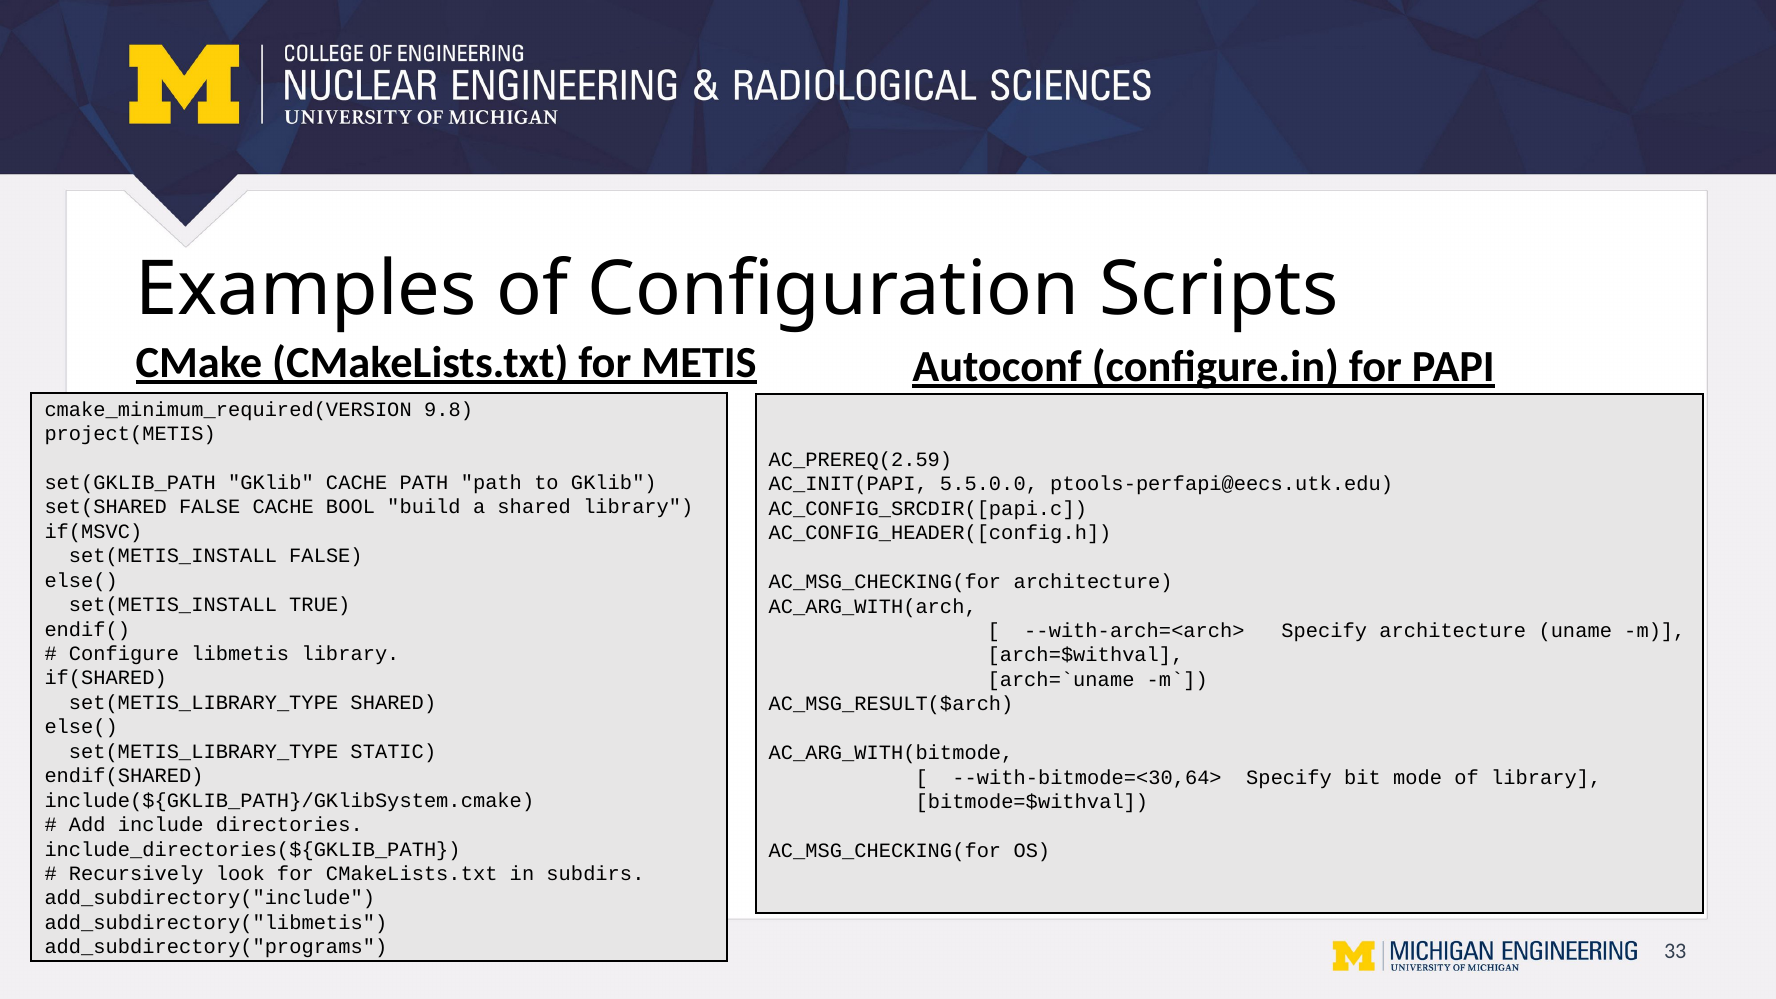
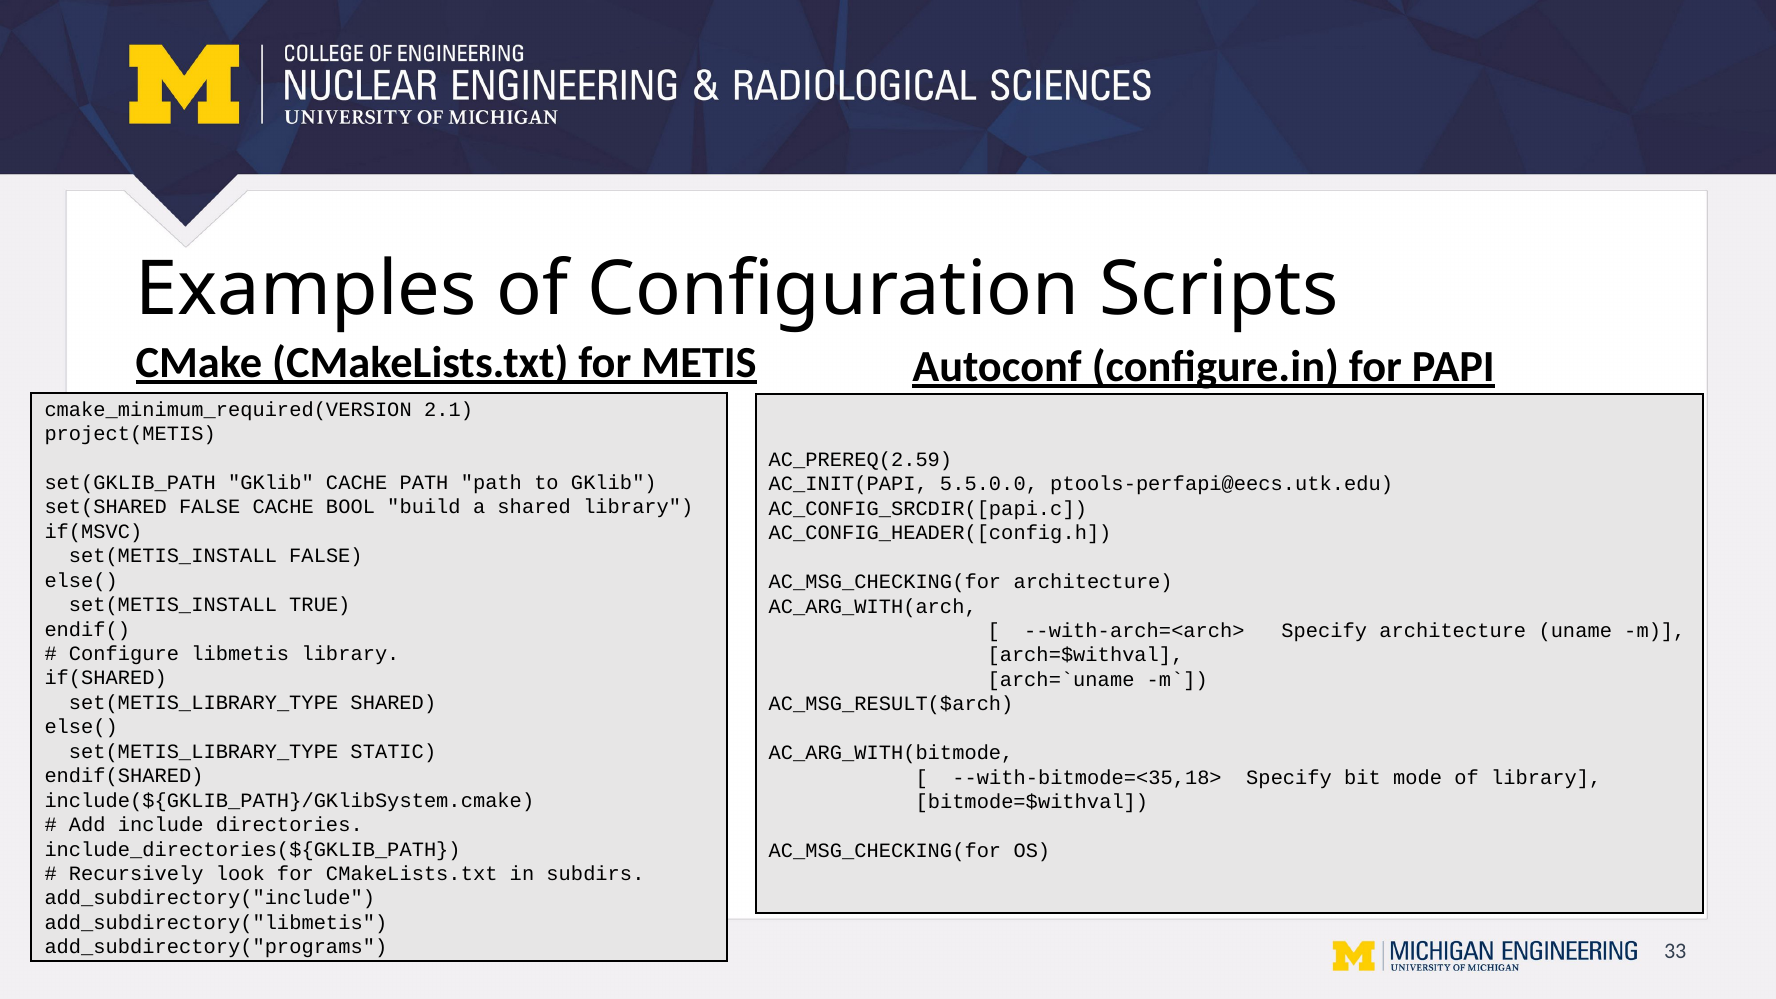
9.8: 9.8 -> 2.1 (449, 409)
--with-bitmode=<30,64>: --with-bitmode=<30,64> -> --with-bitmode=<35,18> (1087, 777)
